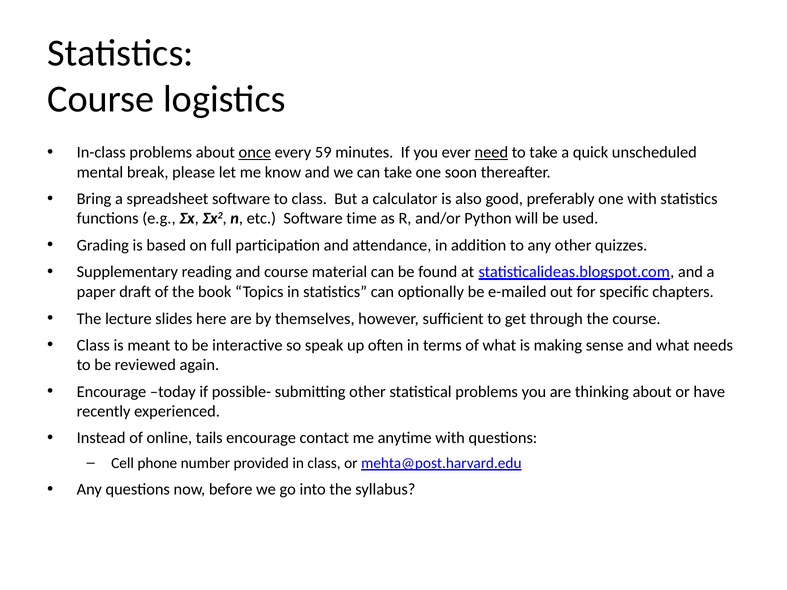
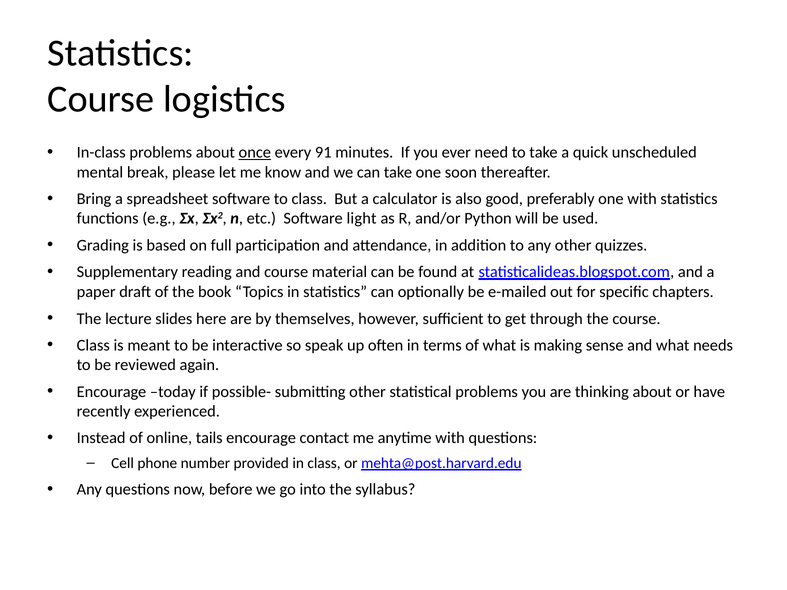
59: 59 -> 91 (323, 153)
need underline: present -> none (491, 153)
time: time -> light (362, 219)
